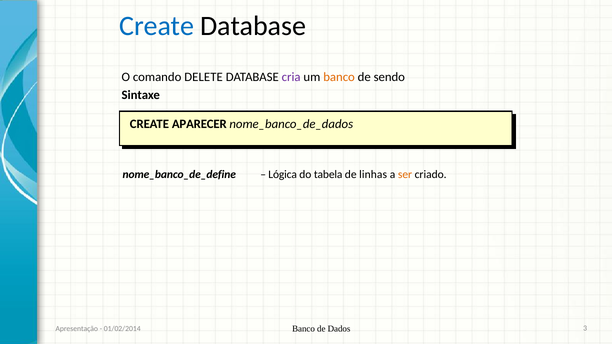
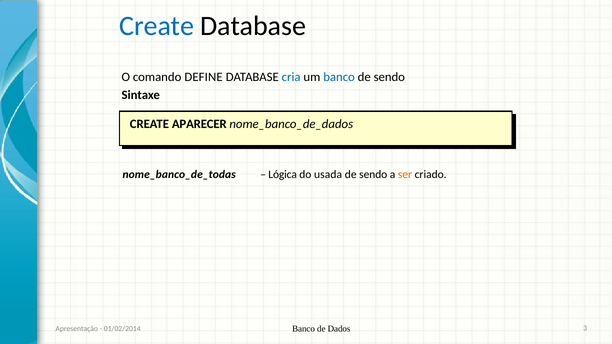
DELETE: DELETE -> DEFINE (204, 77)
cria colour: purple -> blue (291, 77)
banco colour: orange -> blue (339, 77)
nome_banco_de_define: nome_banco_de_define -> nome_banco_de_todas (179, 175)
tabela: tabela -> usada (328, 175)
linhas: linhas -> sendo (373, 175)
